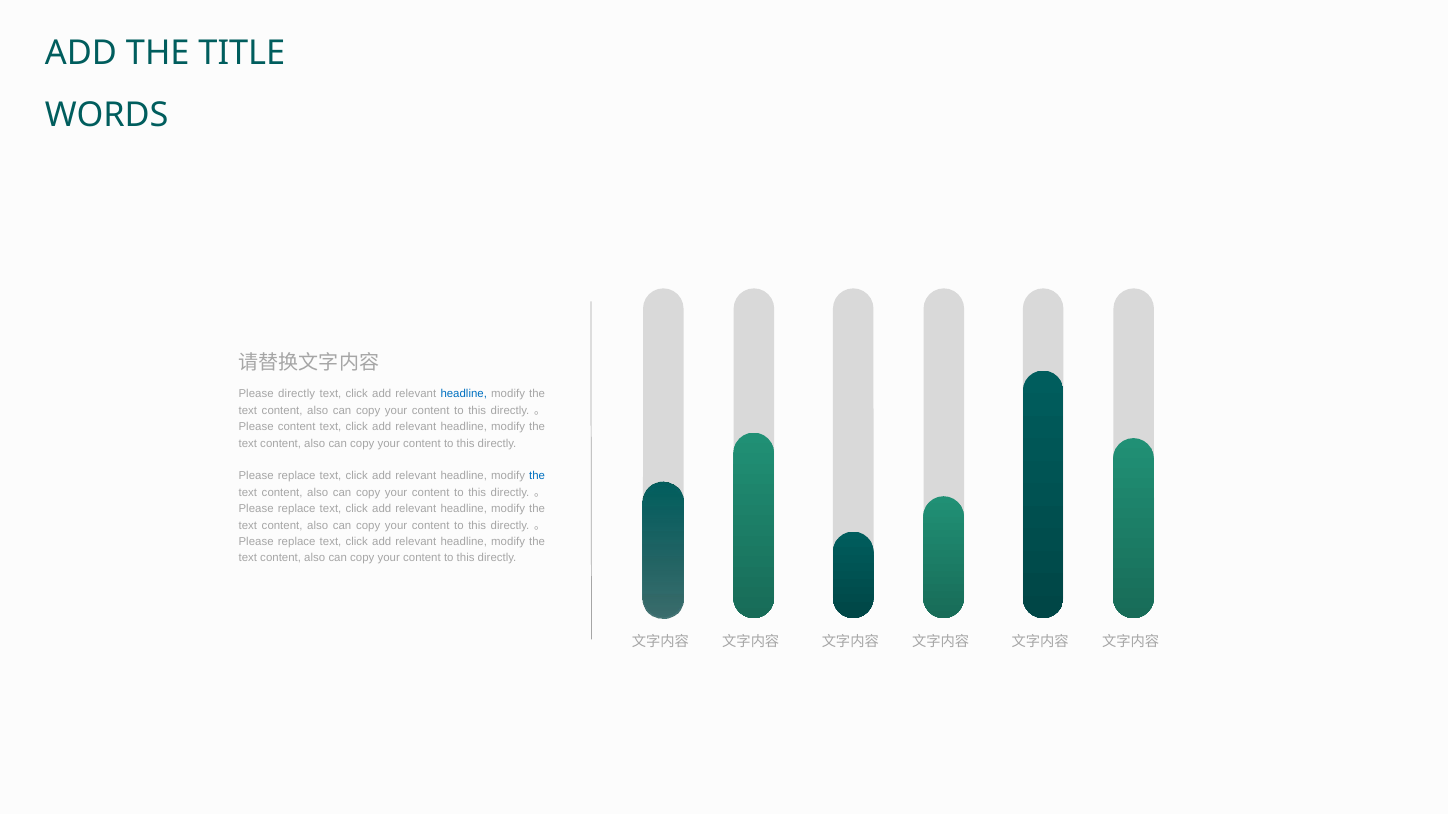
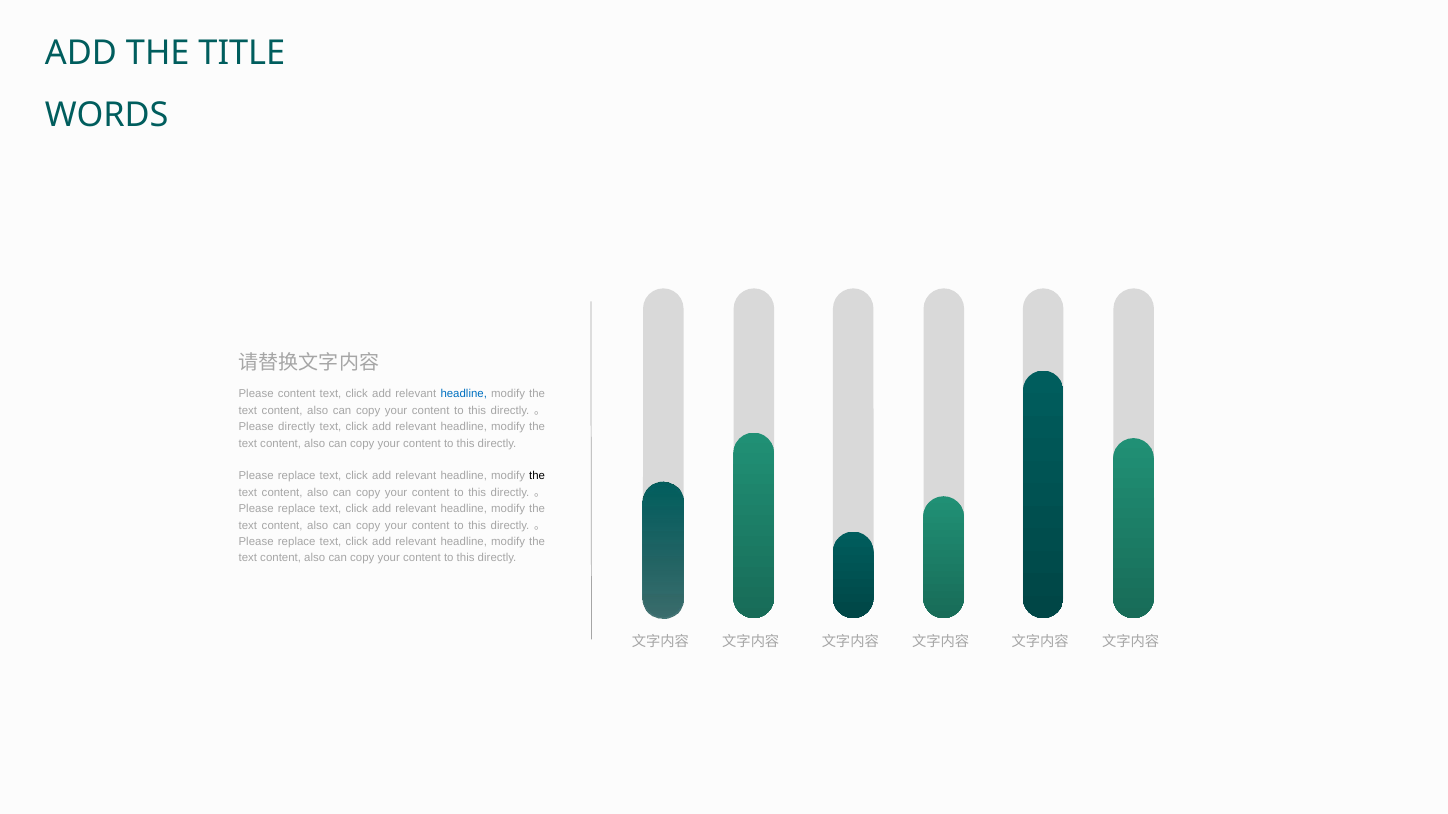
Please directly: directly -> content (297, 394)
Please content: content -> directly (297, 427)
the colour: blue -> black (537, 476)
